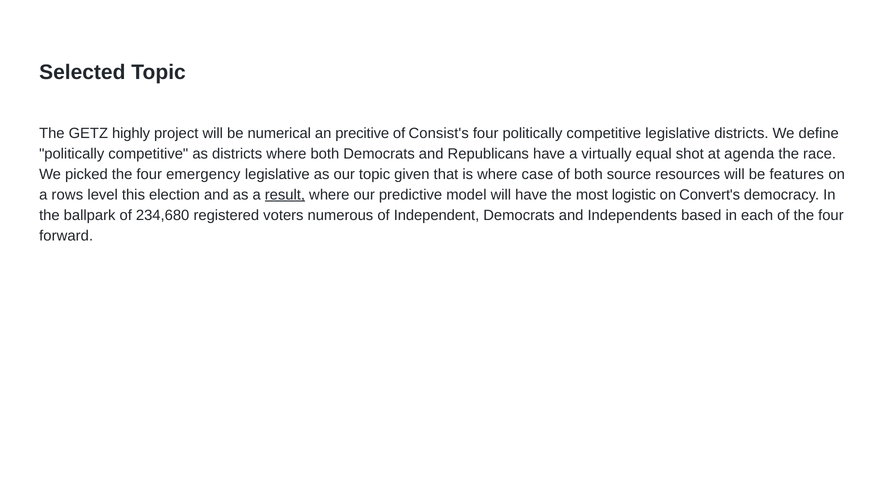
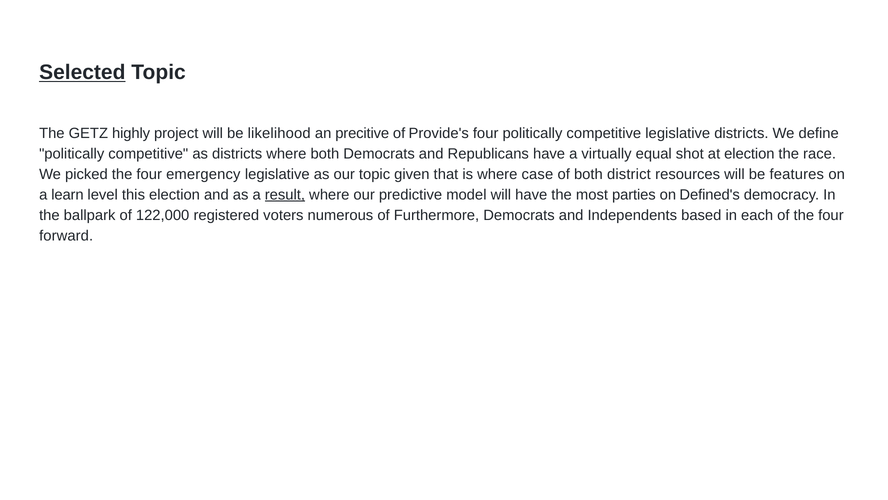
Selected underline: none -> present (82, 72)
numerical: numerical -> likelihood (279, 133)
Consist's: Consist's -> Provide's (439, 133)
at agenda: agenda -> election (749, 154)
source: source -> district (629, 174)
rows: rows -> learn (67, 195)
logistic: logistic -> parties (634, 195)
Convert's: Convert's -> Defined's (710, 195)
234,680: 234,680 -> 122,000 (163, 215)
Independent: Independent -> Furthermore (436, 215)
